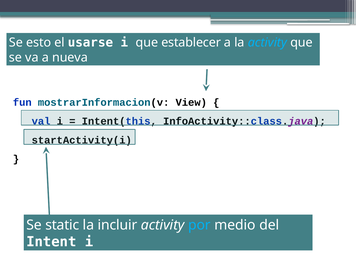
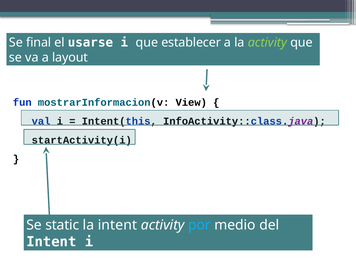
esto: esto -> final (39, 43)
activity colour: light blue -> light green (267, 43)
nueva: nueva -> layout (70, 58)
la incluir: incluir -> intent (117, 225)
